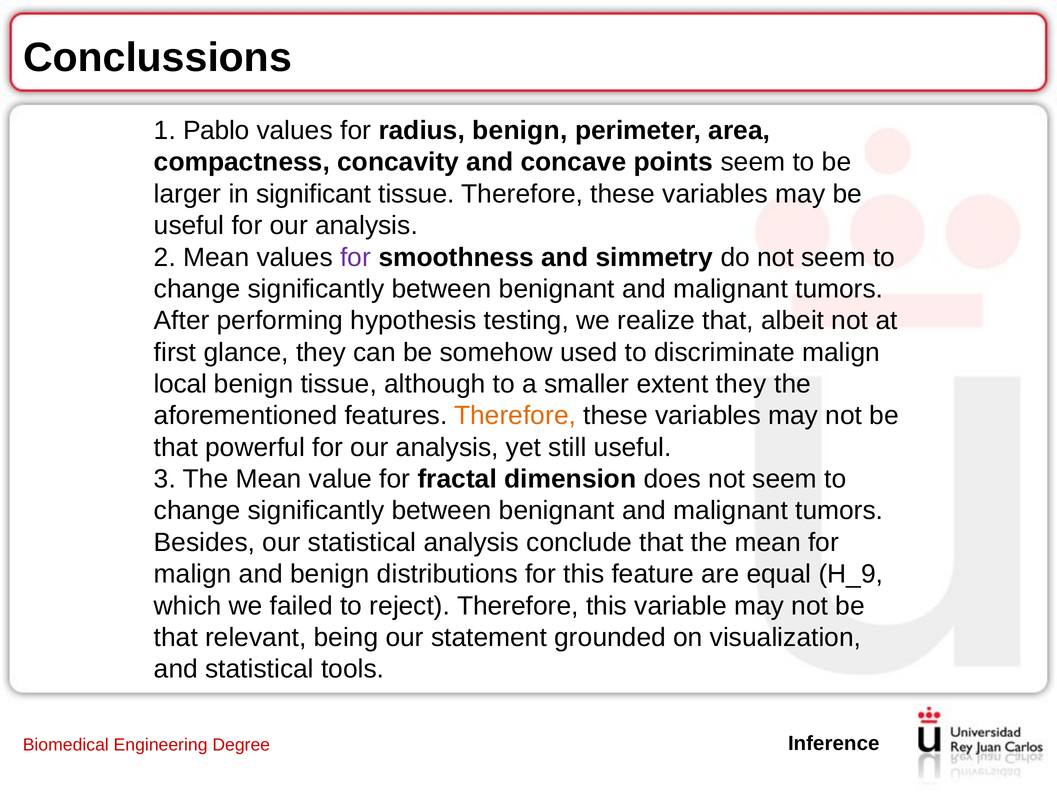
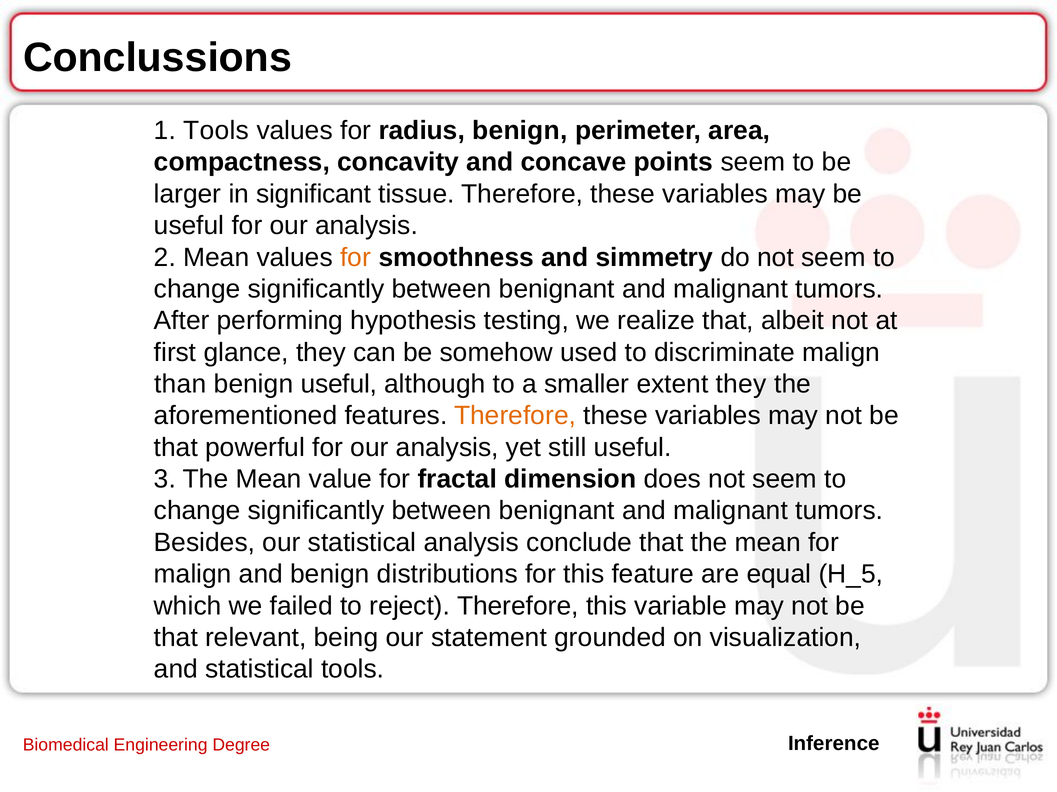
1 Pablo: Pablo -> Tools (216, 131)
for colour: purple -> orange (356, 258)
local: local -> than (180, 384)
benign tissue: tissue -> useful (339, 384)
H_9: H_9 -> H_5 (851, 575)
